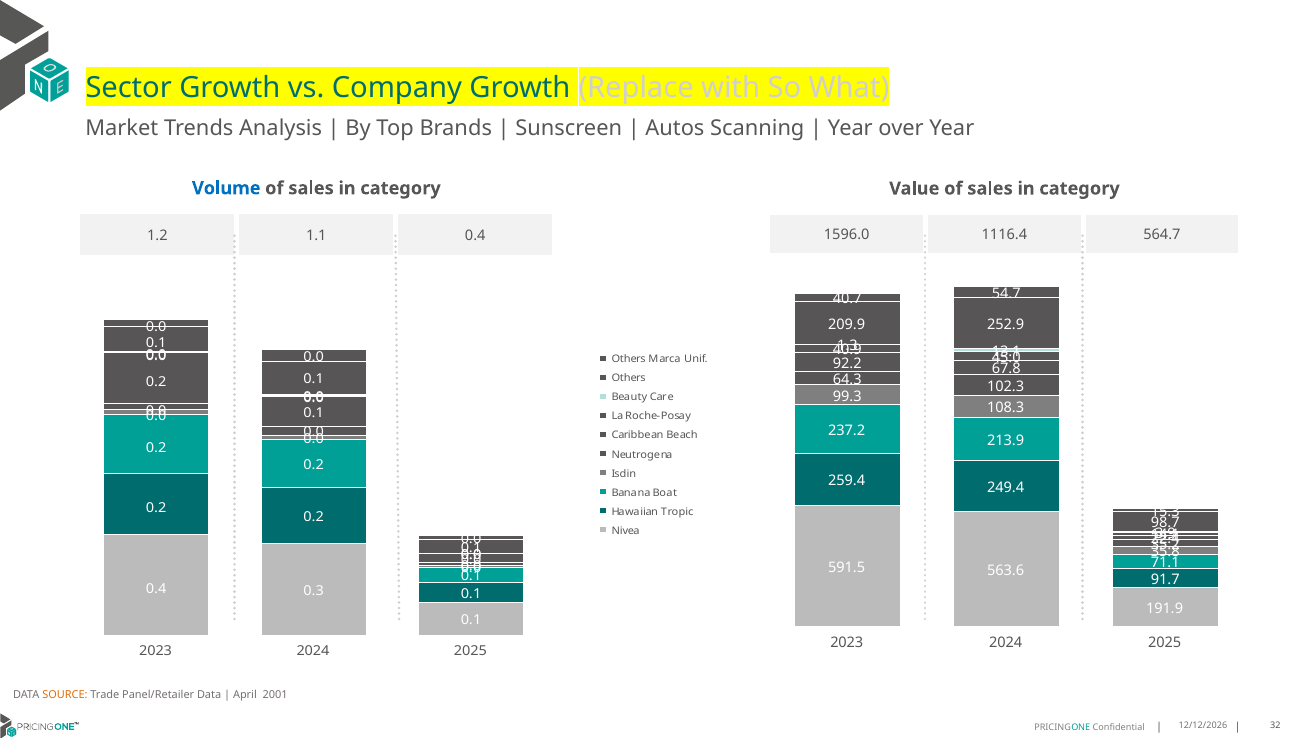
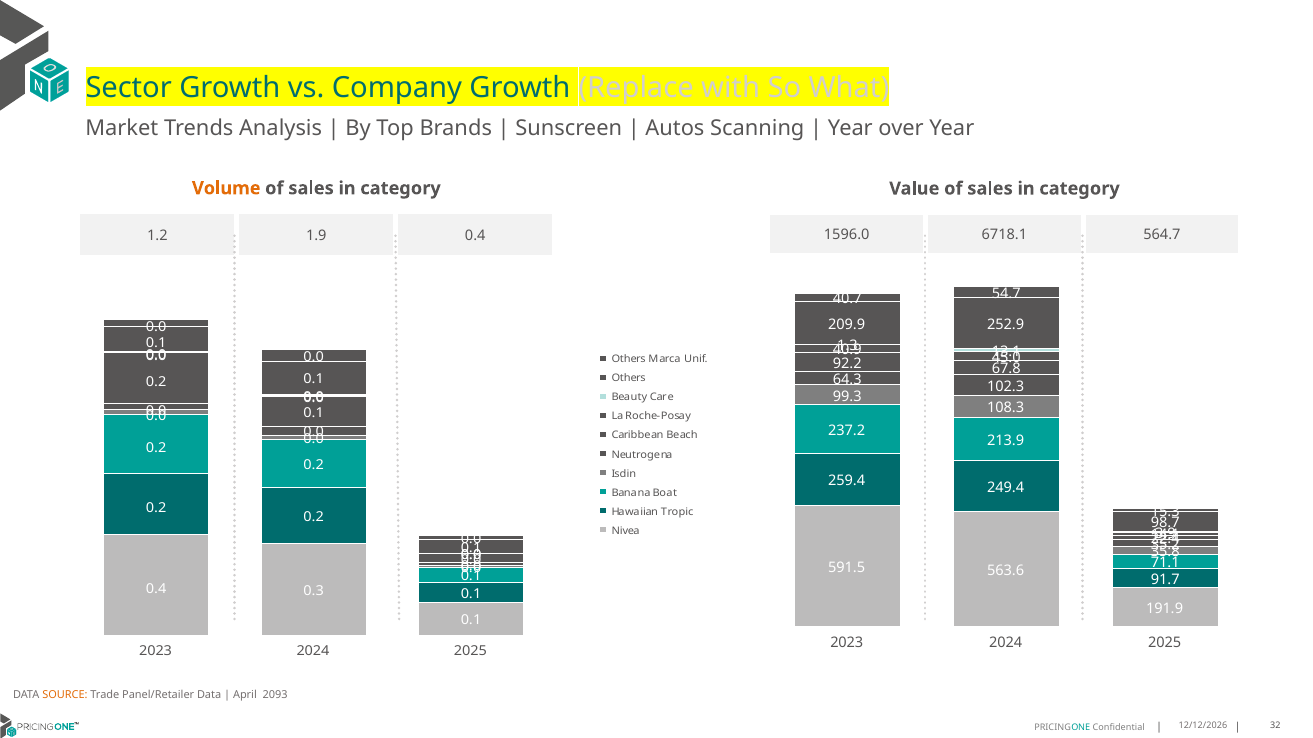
Volume colour: blue -> orange (226, 188)
1116.4: 1116.4 -> 6718.1 (1004, 235)
1.1: 1.1 -> 1.9 (316, 236)
2001: 2001 -> 2093 (275, 696)
